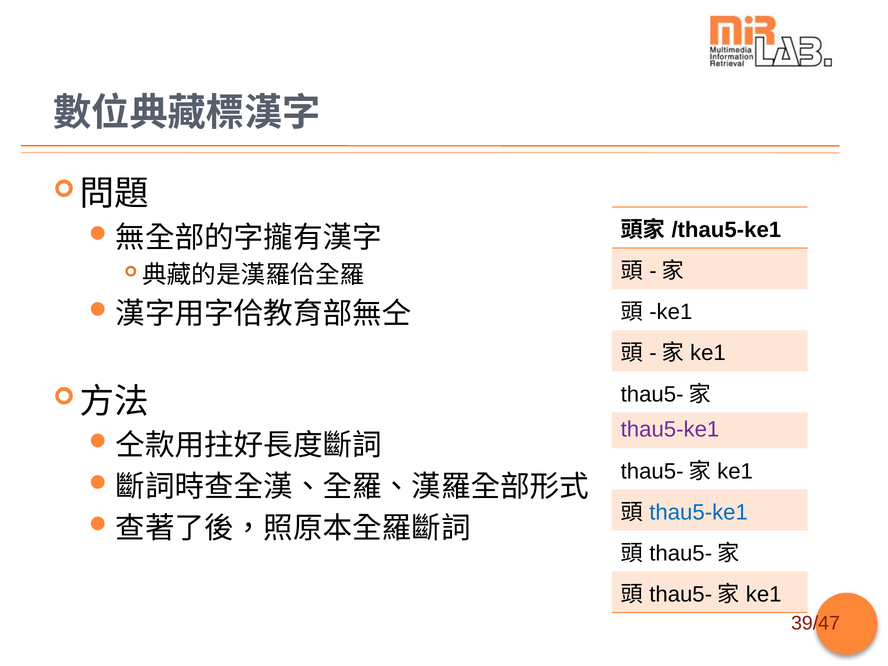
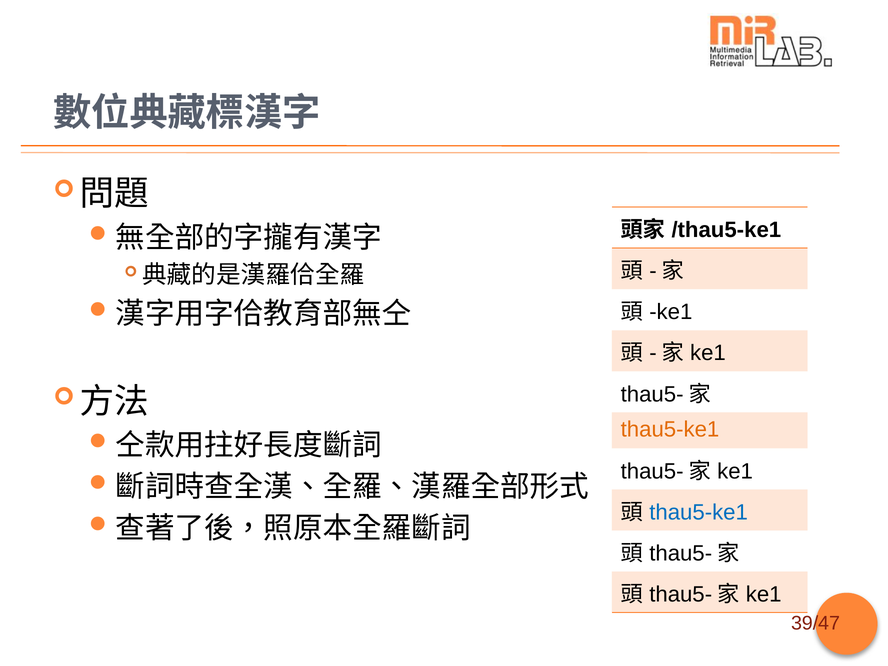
thau5-ke1 colour: purple -> orange (670, 430)
